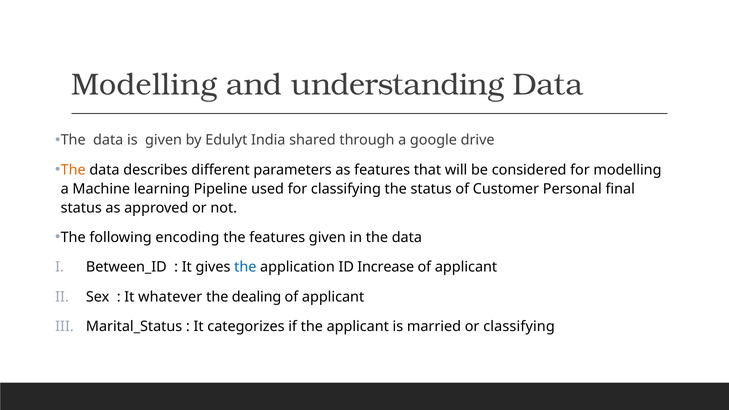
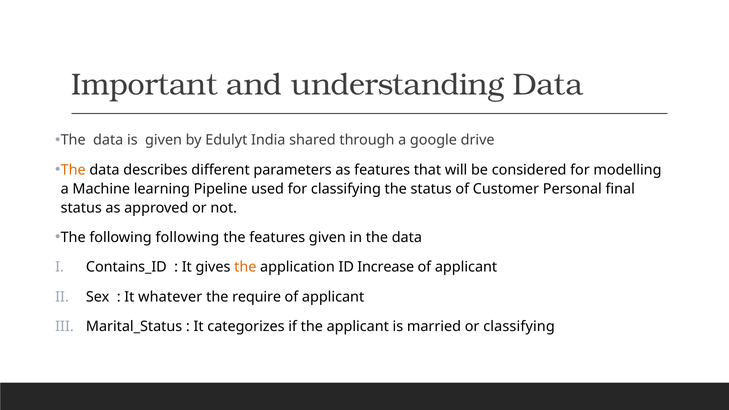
Modelling: Modelling -> Important (144, 85)
following encoding: encoding -> following (187, 238)
Between_ID: Between_ID -> Contains_ID (126, 267)
the colour: blue -> orange (245, 267)
dealing: dealing -> require (257, 297)
